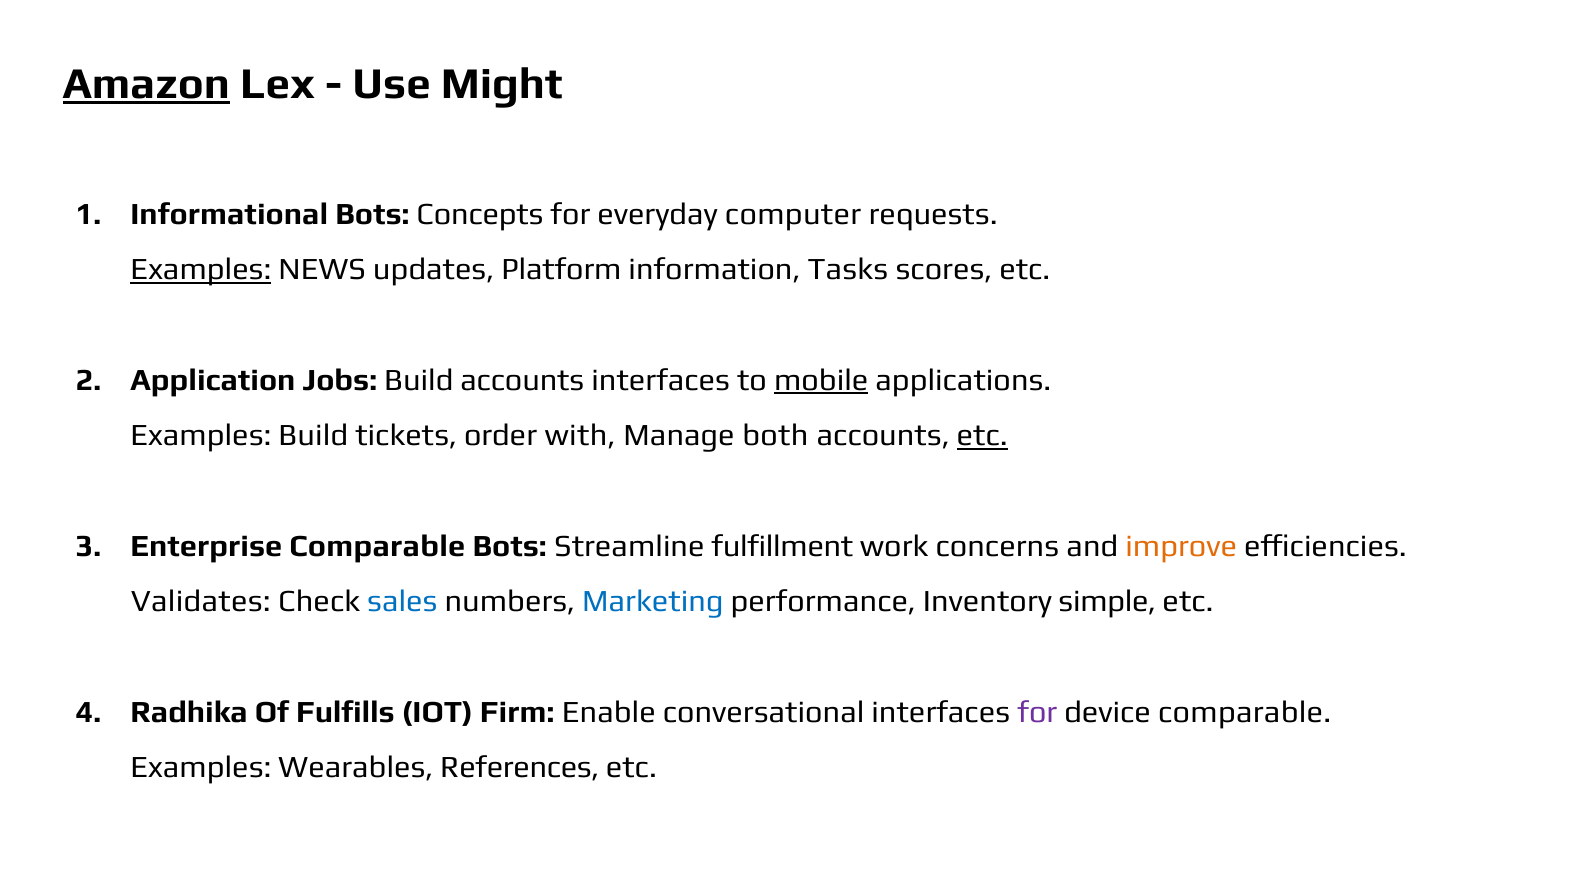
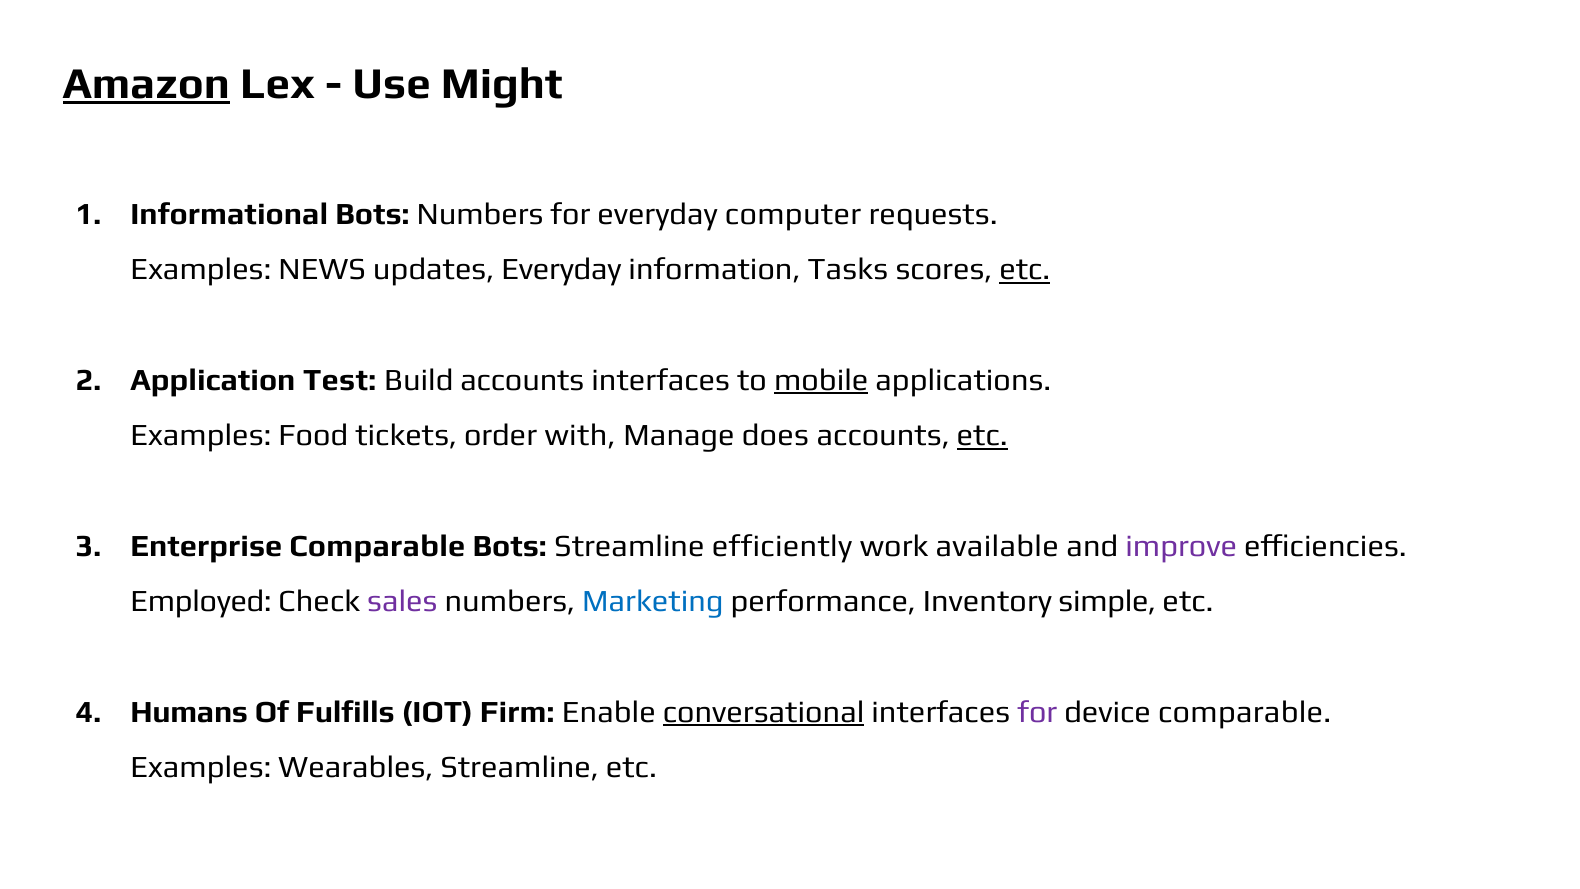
Bots Concepts: Concepts -> Numbers (480, 214)
Examples underline: present -> none (201, 269)
updates Platform: Platform -> Everyday (561, 269)
etc underline: none -> present (1025, 269)
Jobs: Jobs -> Test (340, 380)
Examples Build: Build -> Food (313, 435)
both: both -> does (775, 435)
fulfillment: fulfillment -> efficiently (782, 546)
concerns: concerns -> available (997, 546)
improve colour: orange -> purple (1181, 546)
Validates: Validates -> Employed (201, 601)
sales colour: blue -> purple (402, 601)
Radhika: Radhika -> Humans (189, 712)
conversational underline: none -> present (764, 712)
Wearables References: References -> Streamline (520, 767)
